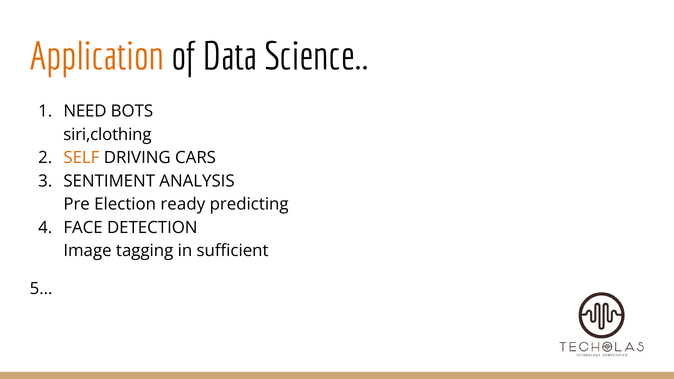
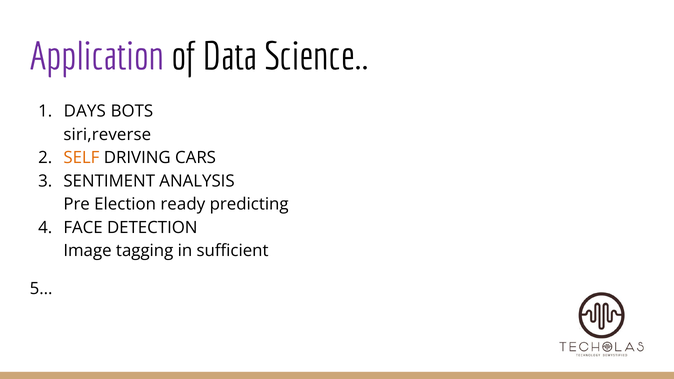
Application colour: orange -> purple (97, 57)
NEED: NEED -> DAYS (85, 111)
siri,clothing: siri,clothing -> siri,reverse (107, 135)
